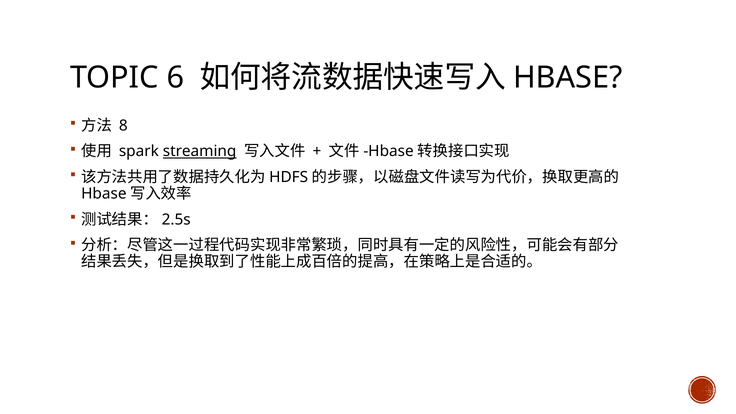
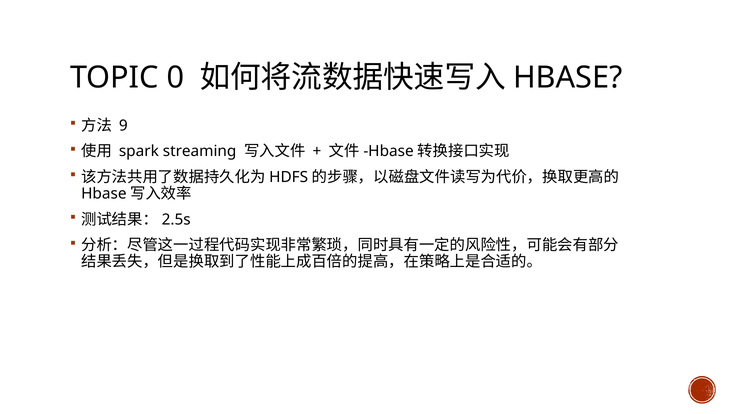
6: 6 -> 0 (175, 78)
8: 8 -> 9 (123, 126)
streaming underline: present -> none (200, 151)
